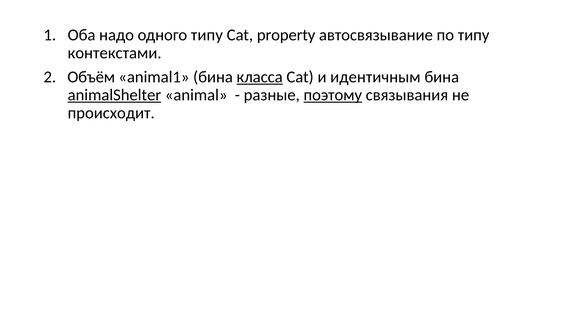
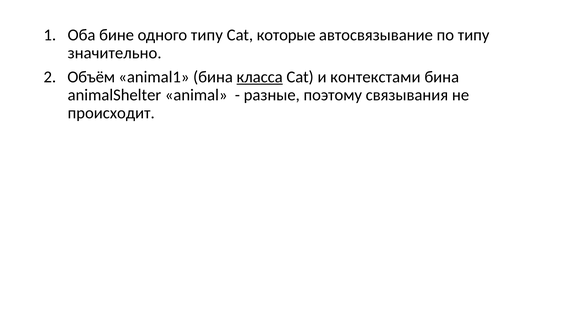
надо: надо -> бине (117, 35)
property: property -> которые (286, 35)
контекстами: контекстами -> значительно (115, 53)
идентичным: идентичным -> контекстами (375, 77)
animalShelter underline: present -> none (114, 95)
поэтому underline: present -> none (333, 95)
